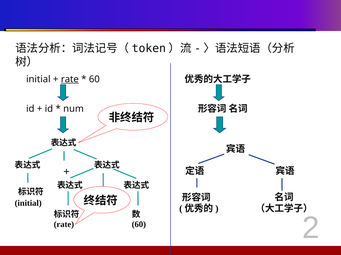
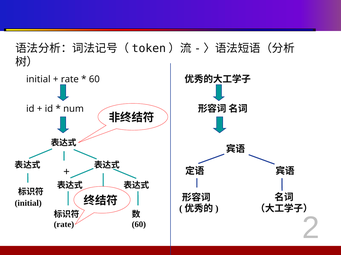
rate underline: present -> none (70, 79)
